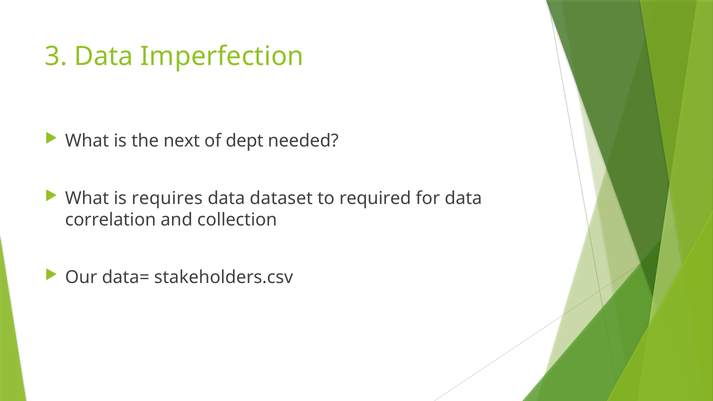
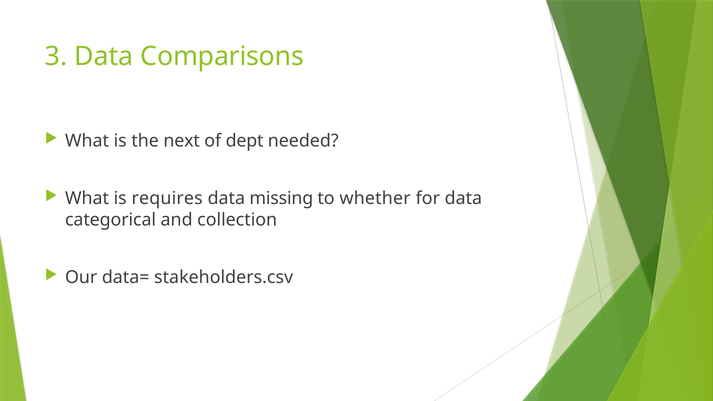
Imperfection: Imperfection -> Comparisons (222, 56)
dataset: dataset -> missing (281, 199)
required: required -> whether (375, 199)
correlation: correlation -> categorical (111, 220)
